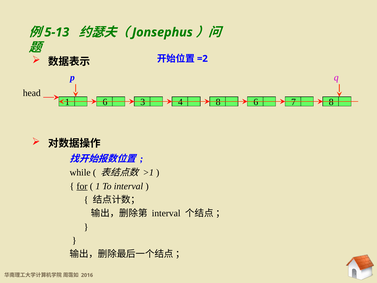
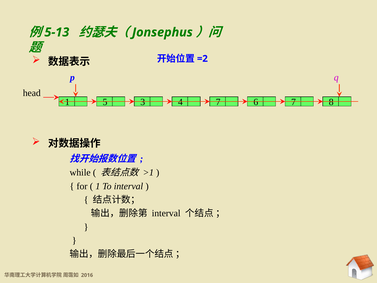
1 6: 6 -> 5 (105, 102)
4 8: 8 -> 7 (218, 102)
for underline: present -> none (82, 186)
